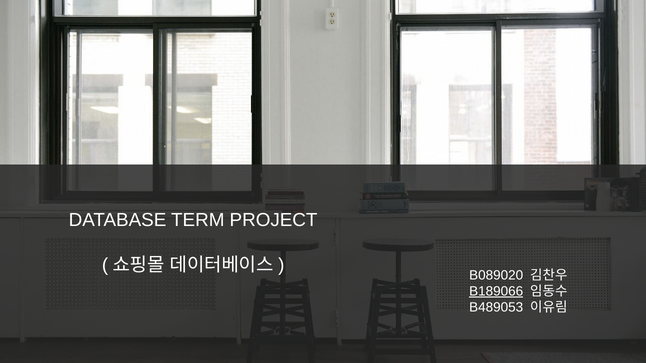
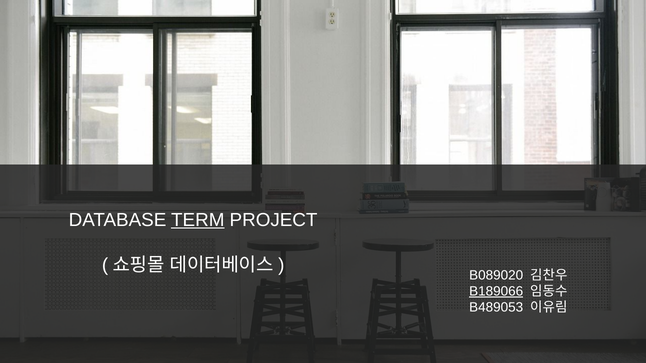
TERM underline: none -> present (198, 220)
